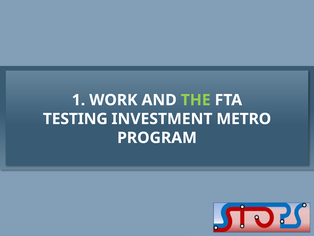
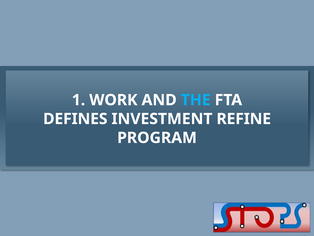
THE colour: light green -> light blue (196, 100)
TESTING: TESTING -> DEFINES (75, 119)
METRO: METRO -> REFINE (244, 119)
